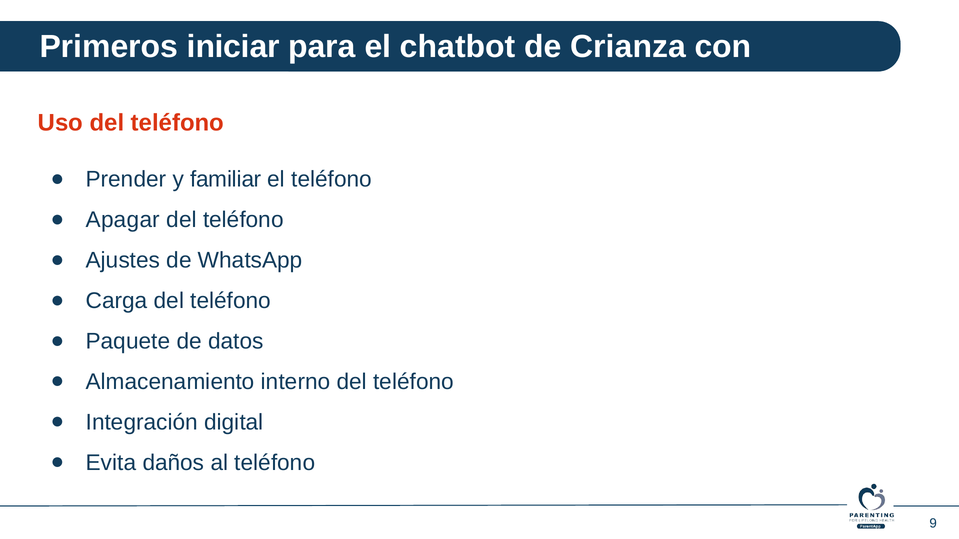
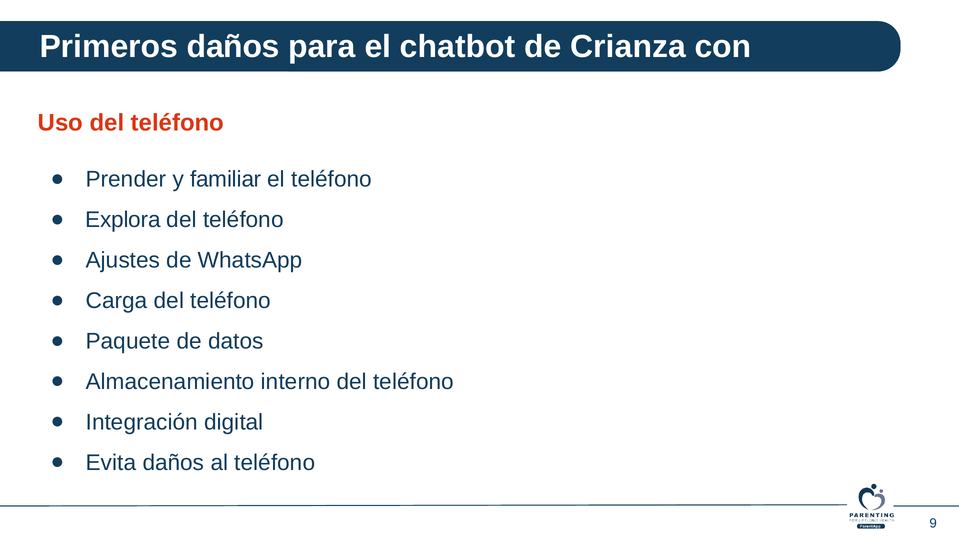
Primeros iniciar: iniciar -> daños (233, 47)
Apagar: Apagar -> Explora (123, 220)
